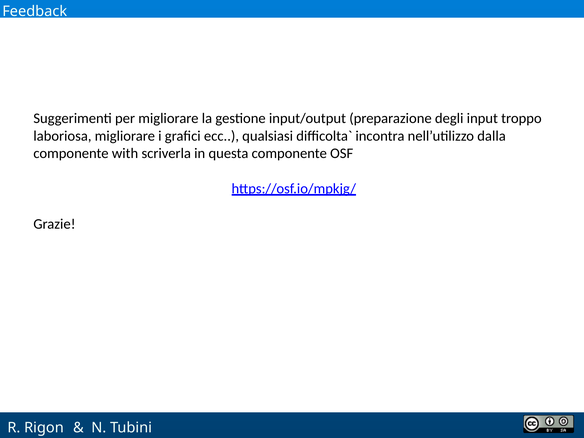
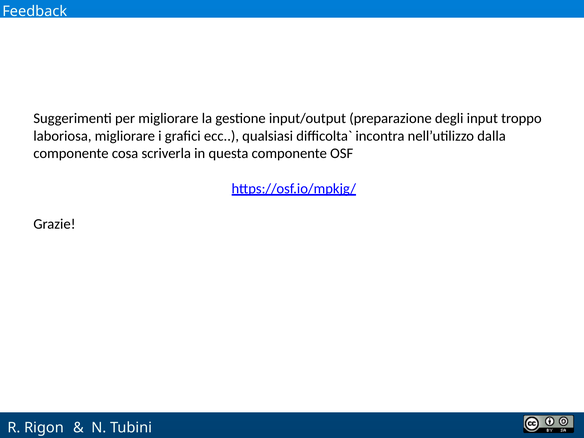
with: with -> cosa (125, 153)
